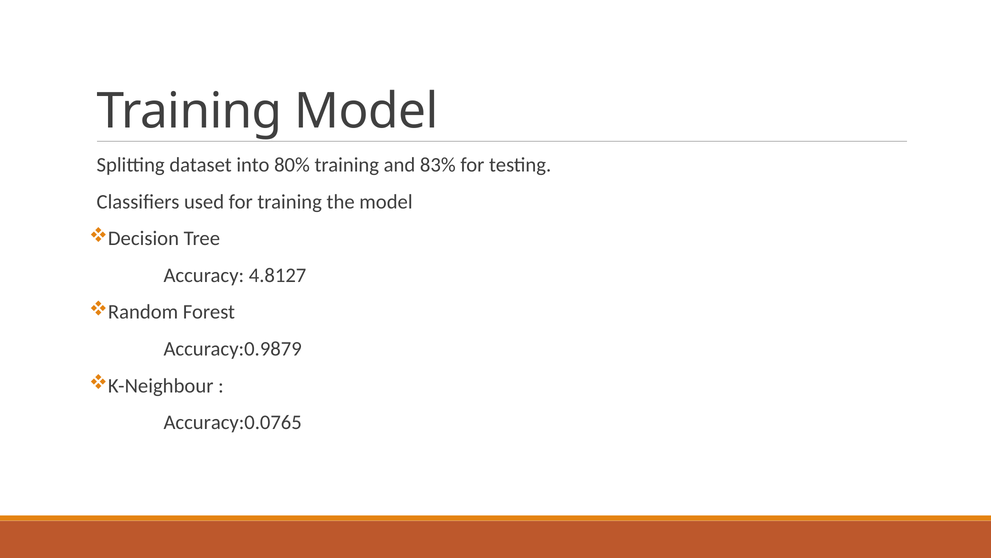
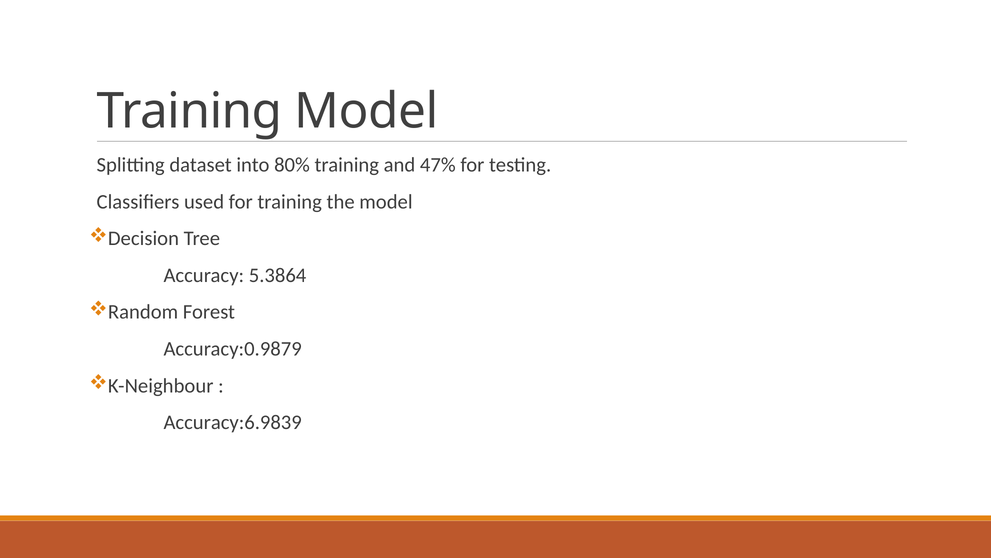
83%: 83% -> 47% (438, 165)
4.8127: 4.8127 -> 5.3864 (278, 275)
Accuracy:0.0765: Accuracy:0.0765 -> Accuracy:6.9839 (233, 422)
